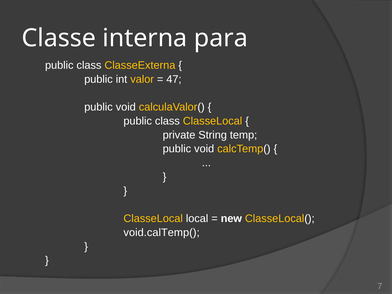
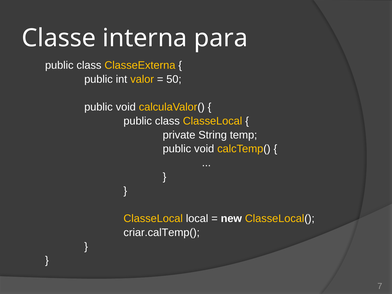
47: 47 -> 50 (174, 79)
void.calTemp(: void.calTemp( -> criar.calTemp( (162, 233)
